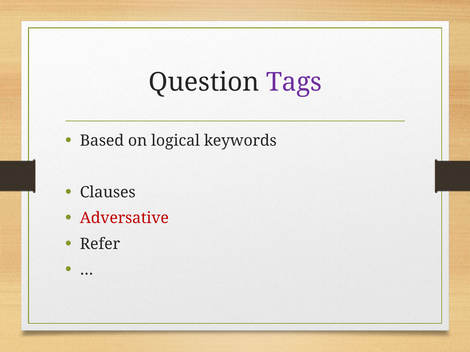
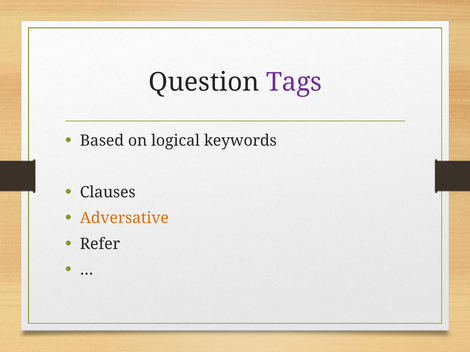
Adversative colour: red -> orange (124, 218)
